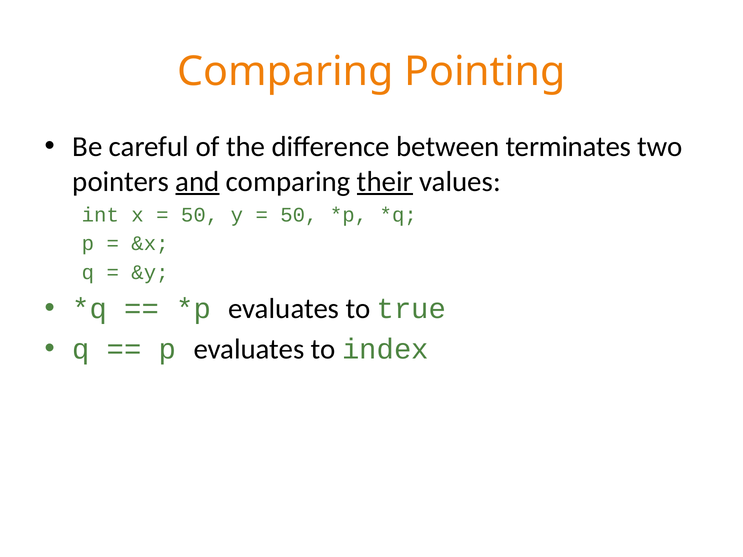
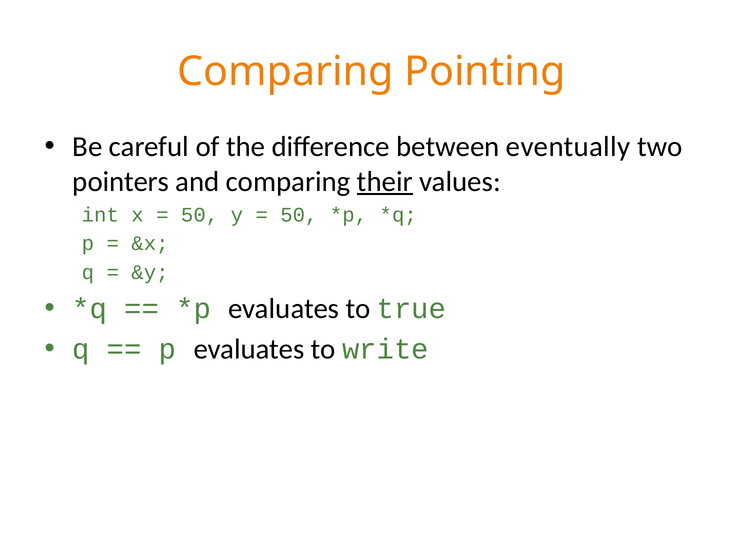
terminates: terminates -> eventually (568, 147)
and underline: present -> none (197, 182)
index: index -> write (385, 349)
